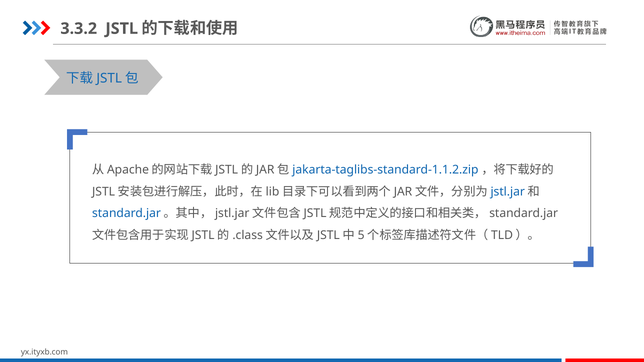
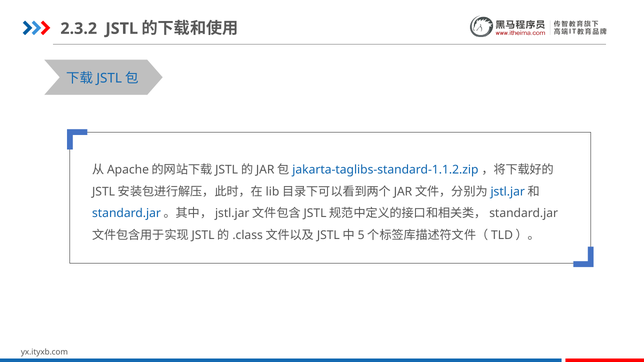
3.3.2: 3.3.2 -> 2.3.2 (79, 29)
